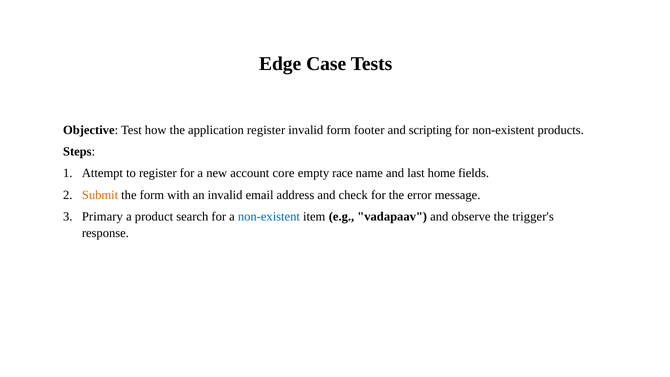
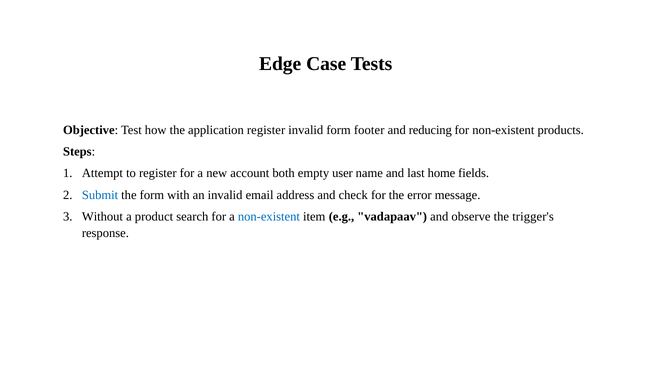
scripting: scripting -> reducing (430, 130)
core: core -> both (284, 173)
race: race -> user (342, 173)
Submit colour: orange -> blue (100, 195)
Primary: Primary -> Without (102, 217)
